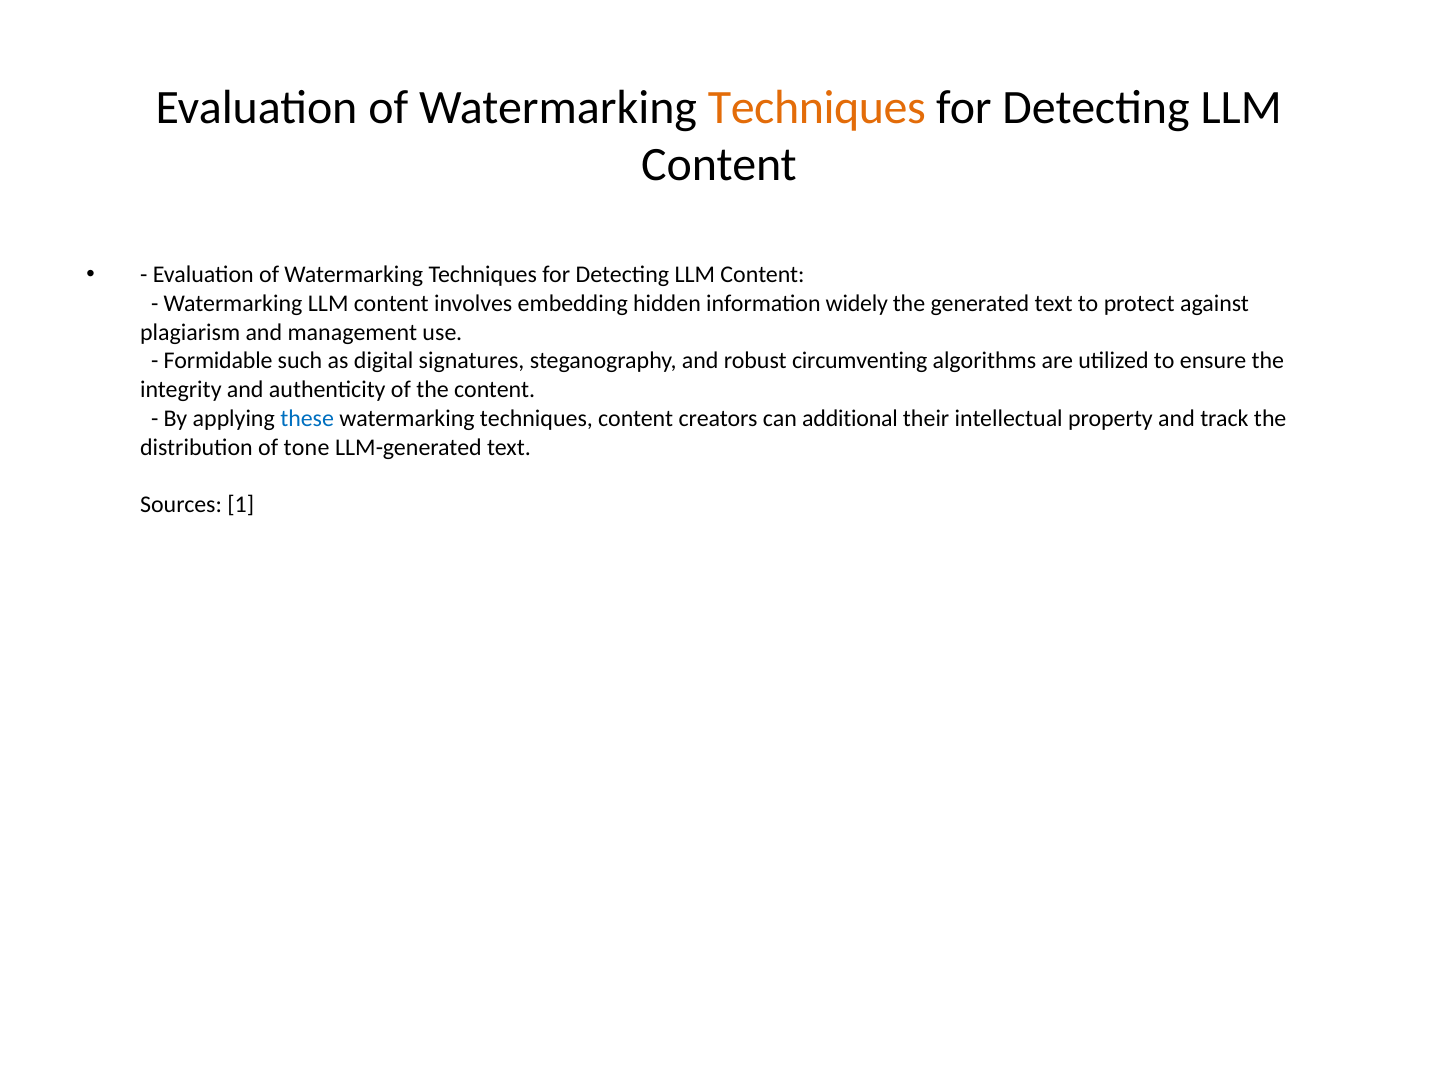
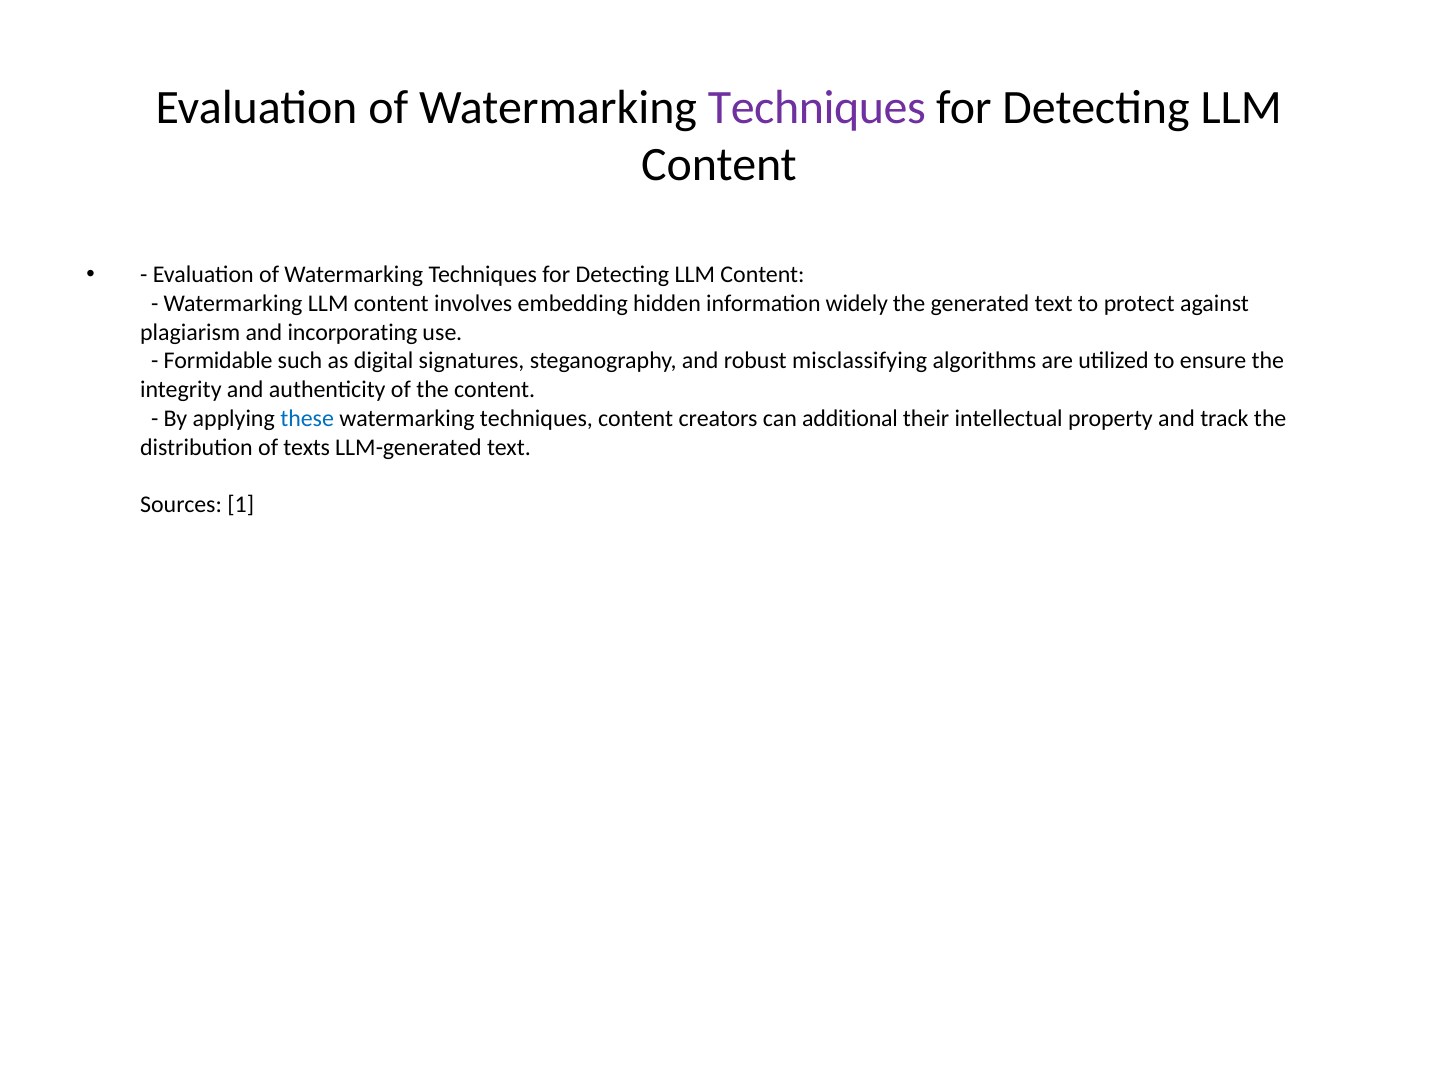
Techniques colour: orange -> purple (817, 108)
management: management -> incorporating (352, 332)
circumventing: circumventing -> misclassifying (860, 361)
tone: tone -> texts (307, 447)
